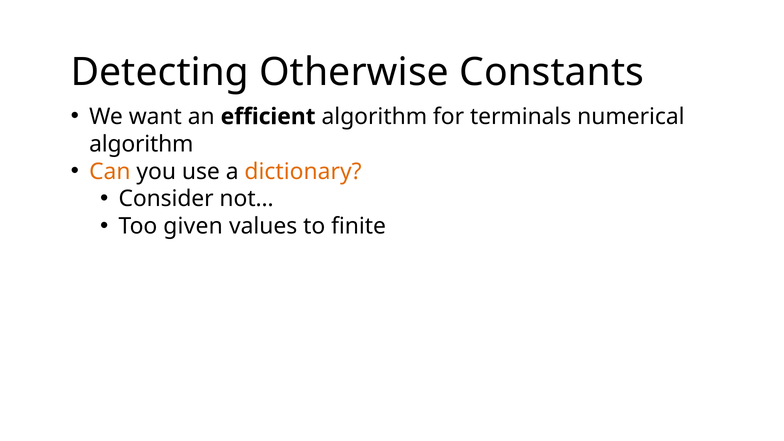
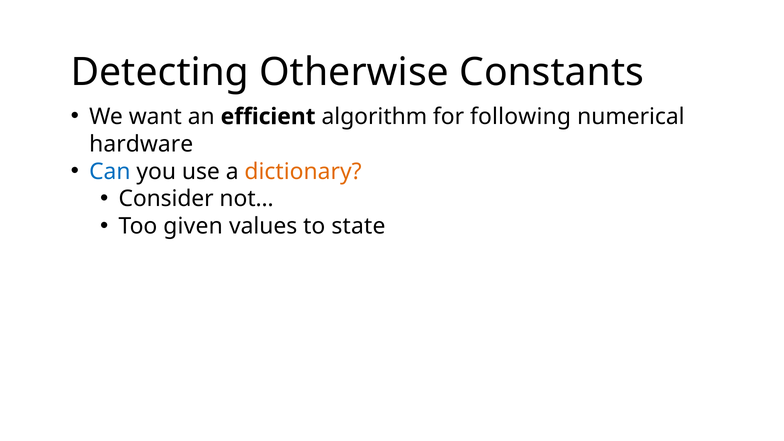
terminals: terminals -> following (521, 117)
algorithm: algorithm -> hardware (141, 144)
Can colour: orange -> blue (110, 171)
finite: finite -> state (358, 226)
